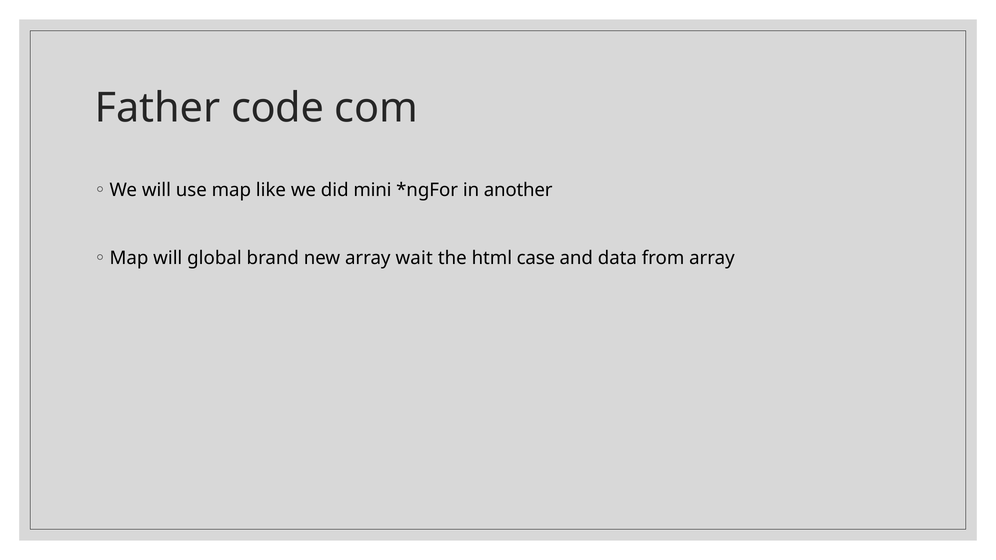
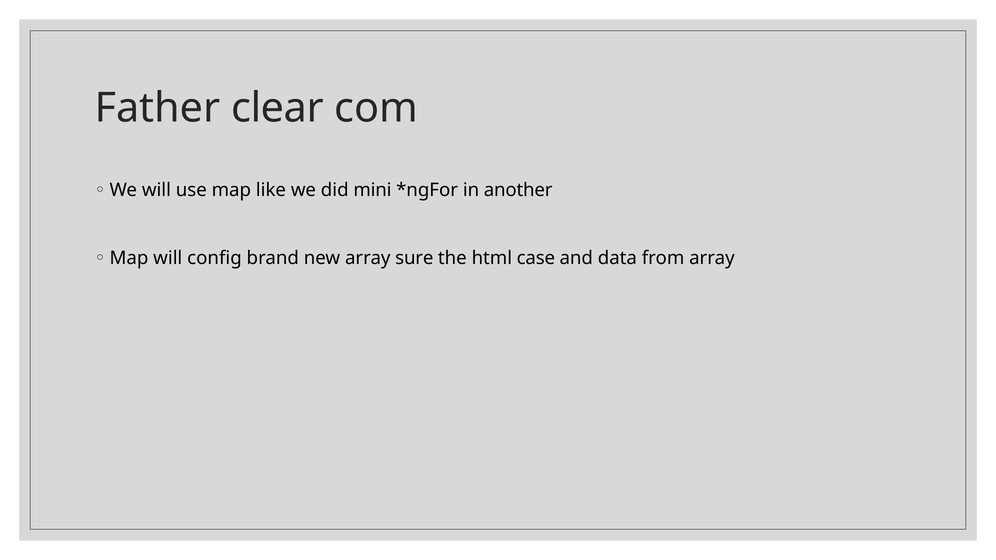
code: code -> clear (278, 108)
global: global -> config (214, 258)
wait: wait -> sure (414, 258)
